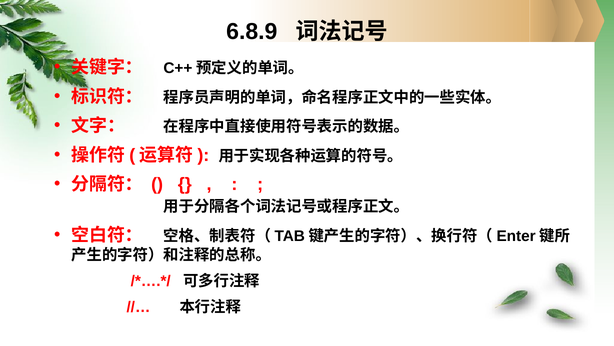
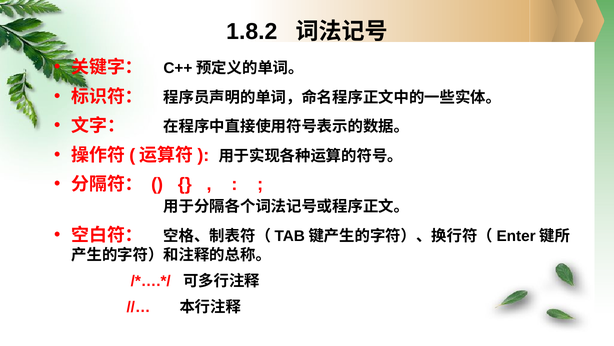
6.8.9: 6.8.9 -> 1.8.2 (252, 32)
